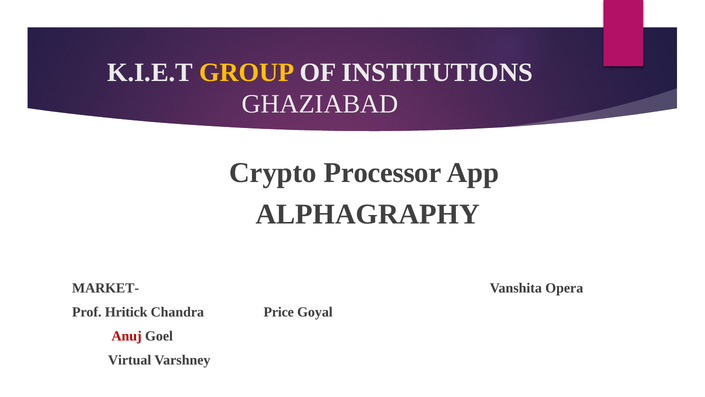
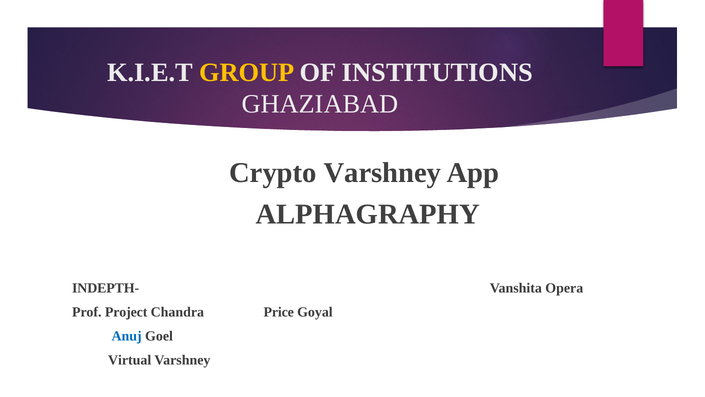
Crypto Processor: Processor -> Varshney (382, 172)
MARKET-: MARKET- -> INDEPTH- (106, 288)
Hritick: Hritick -> Project (126, 312)
Anuj colour: red -> blue (127, 336)
